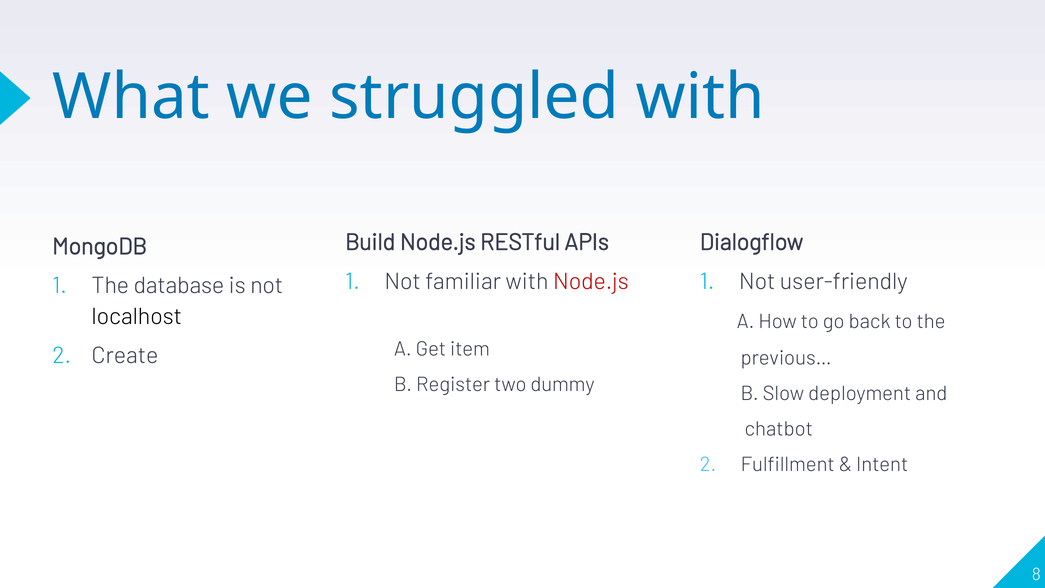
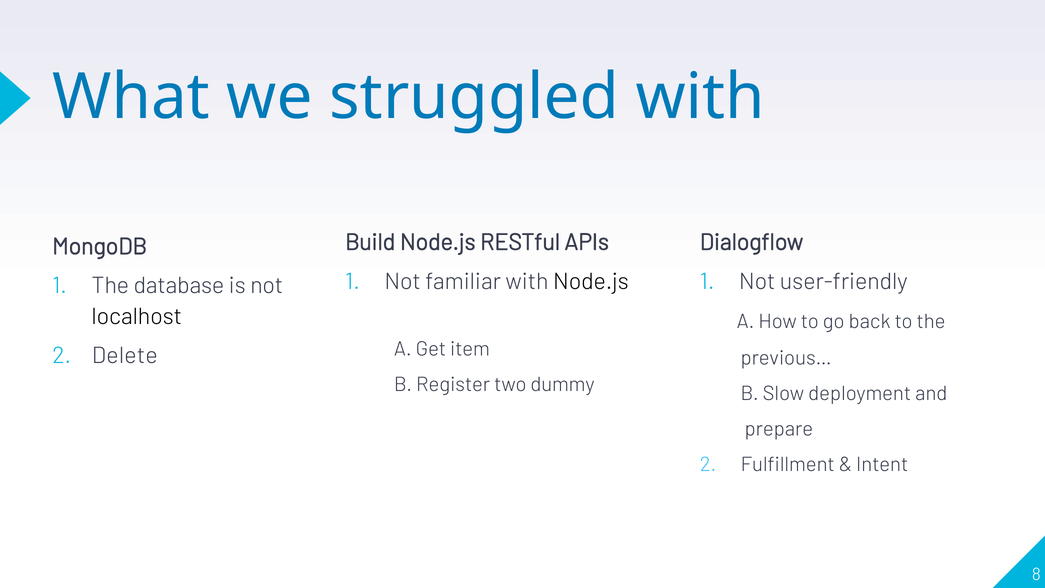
Node.js colour: red -> black (591, 281)
Create: Create -> Delete (125, 356)
chatbot: chatbot -> prepare (779, 429)
